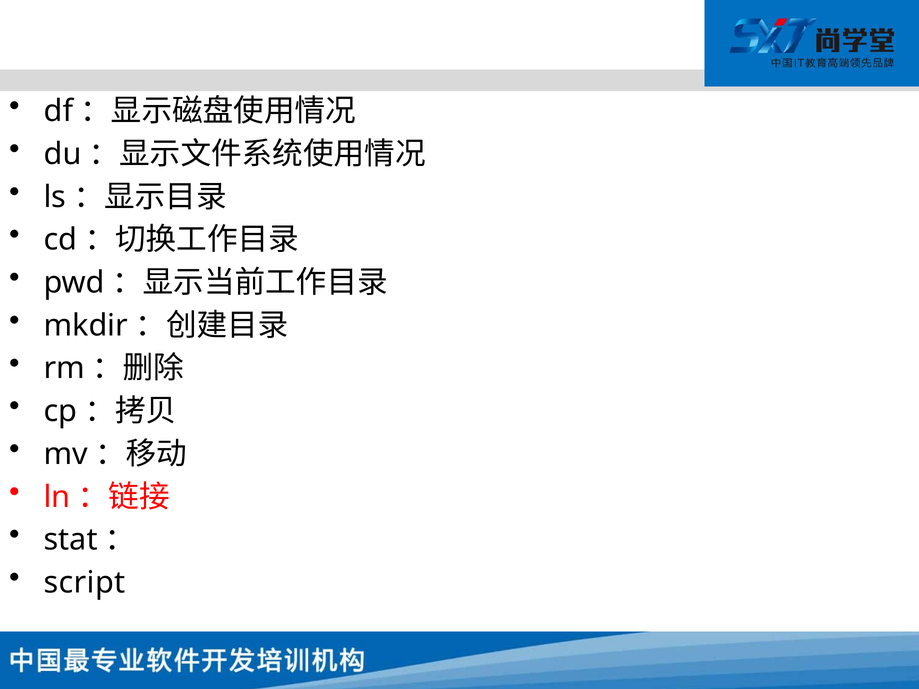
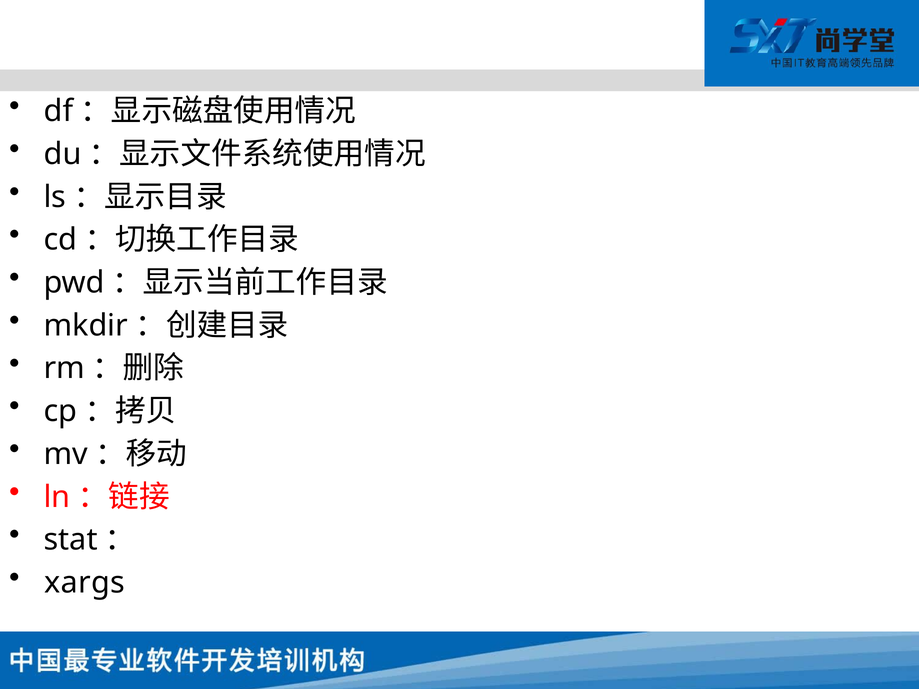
script: script -> xargs (85, 583)
